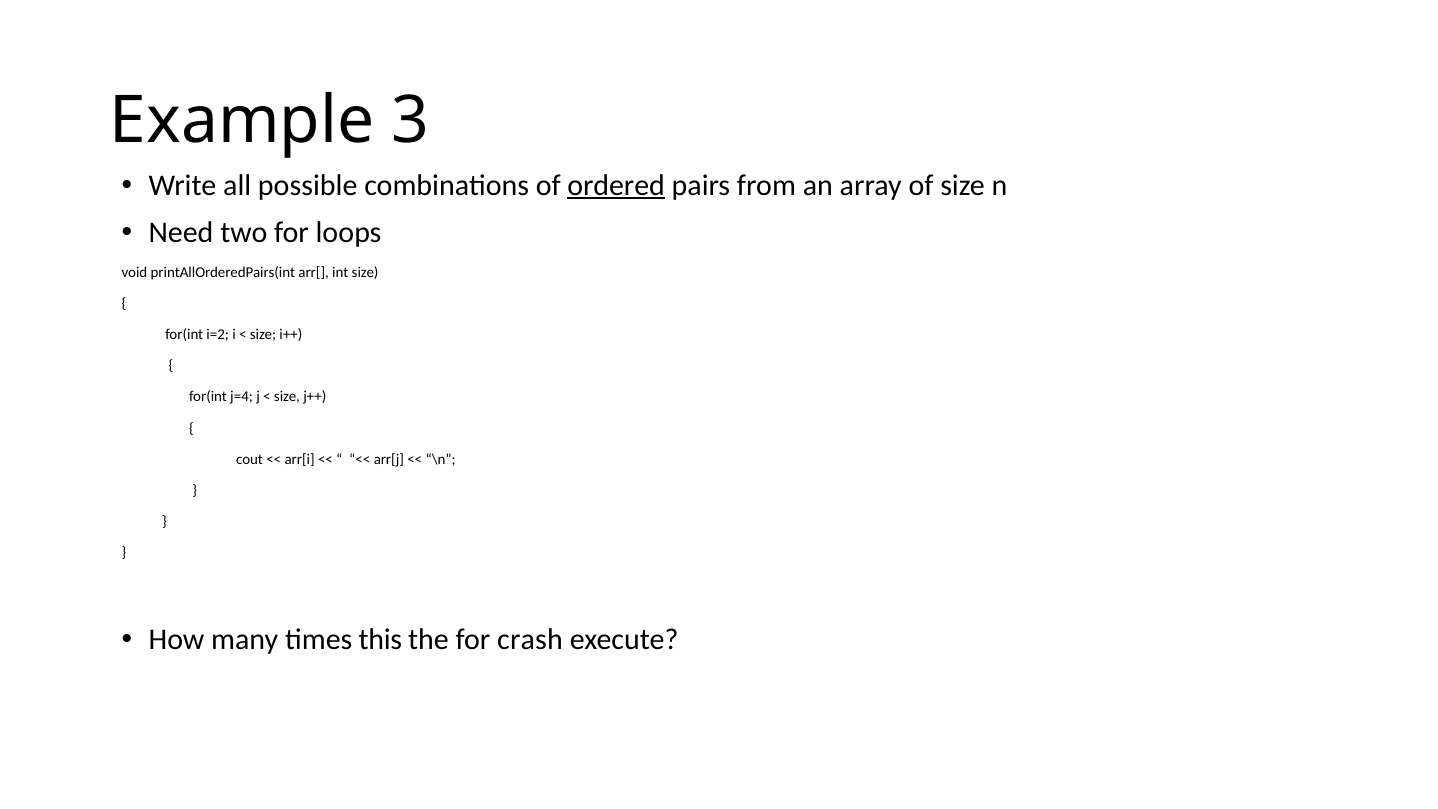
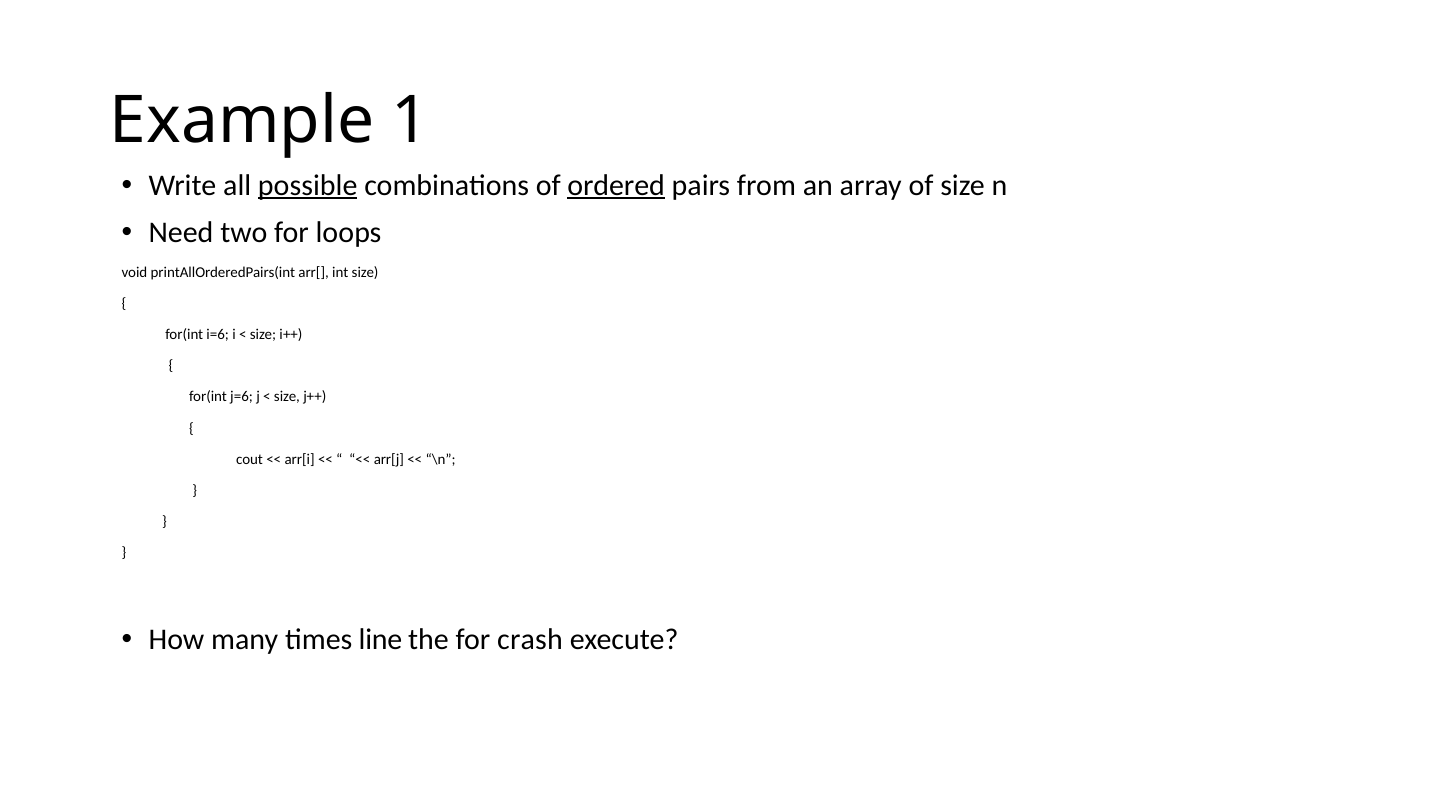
3: 3 -> 1 (410, 121)
possible underline: none -> present (308, 185)
i=2: i=2 -> i=6 (218, 334)
j=4: j=4 -> j=6 (242, 397)
this: this -> line (380, 639)
